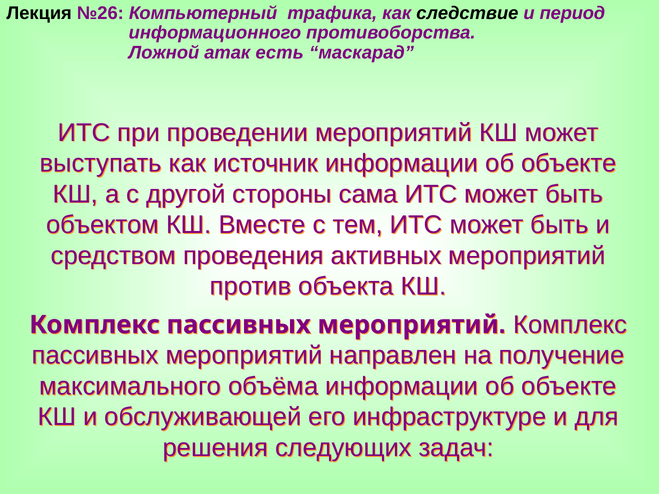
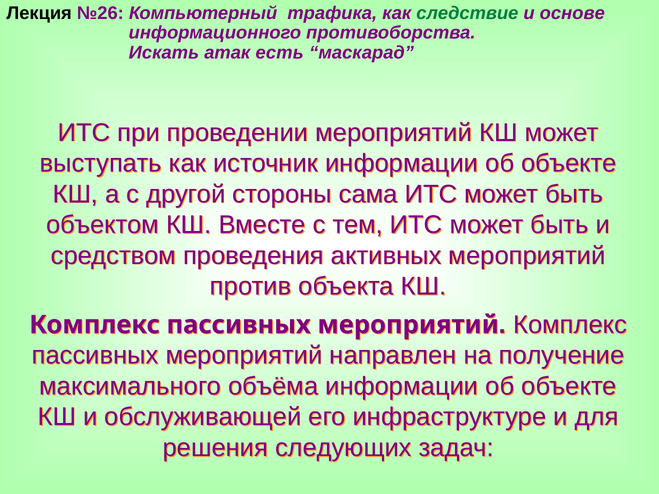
следствие colour: black -> green (467, 13)
период: период -> основе (572, 13)
Ложной: Ложной -> Искать (164, 53)
